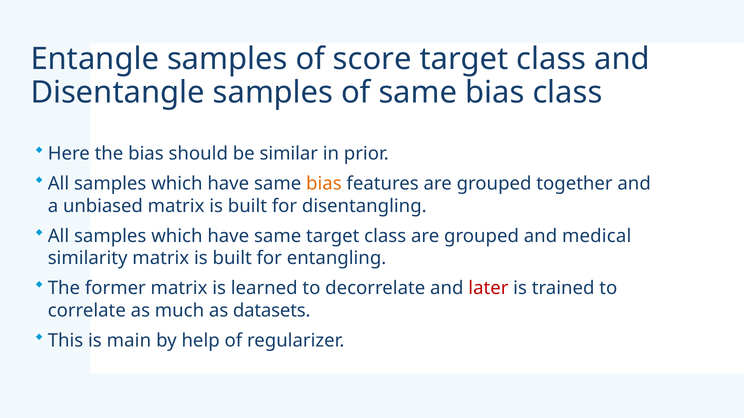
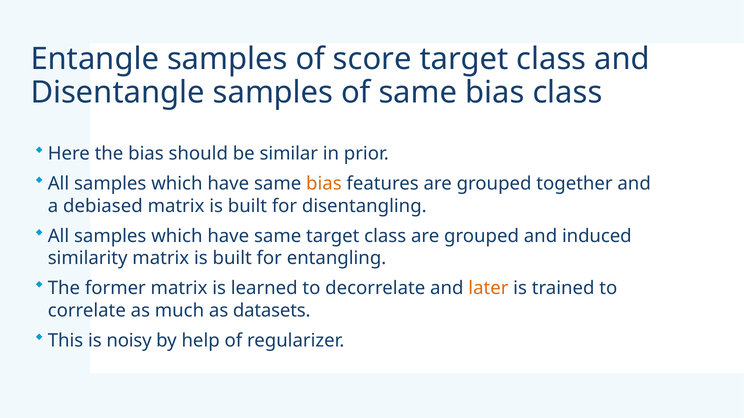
unbiased: unbiased -> debiased (103, 206)
medical: medical -> induced (597, 236)
later colour: red -> orange (488, 289)
main: main -> noisy (129, 341)
